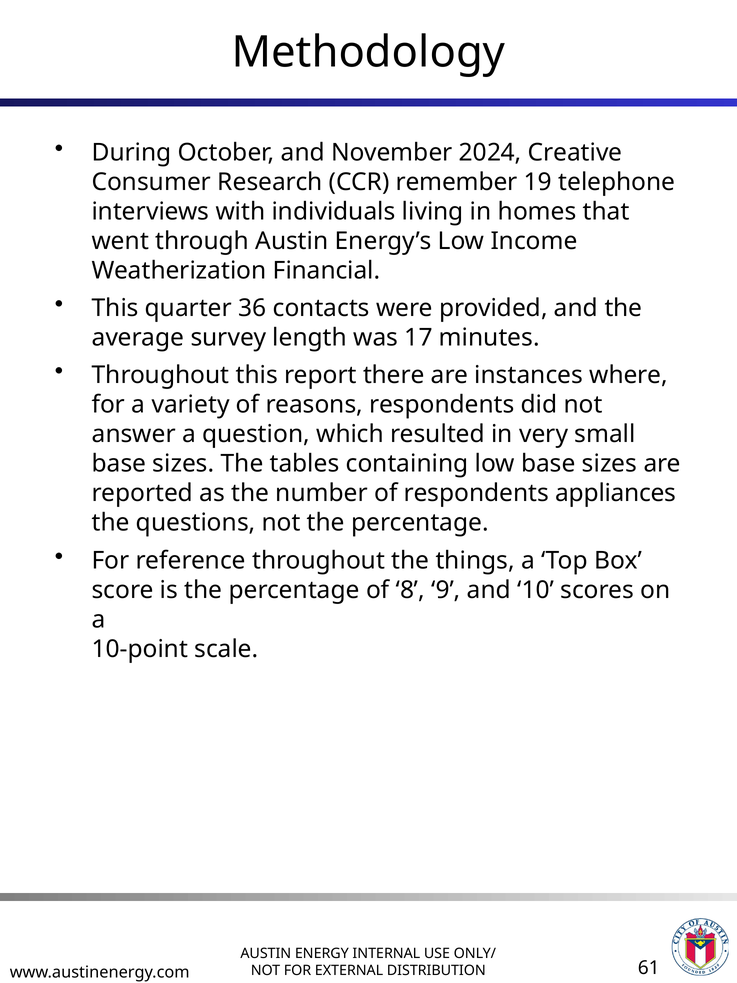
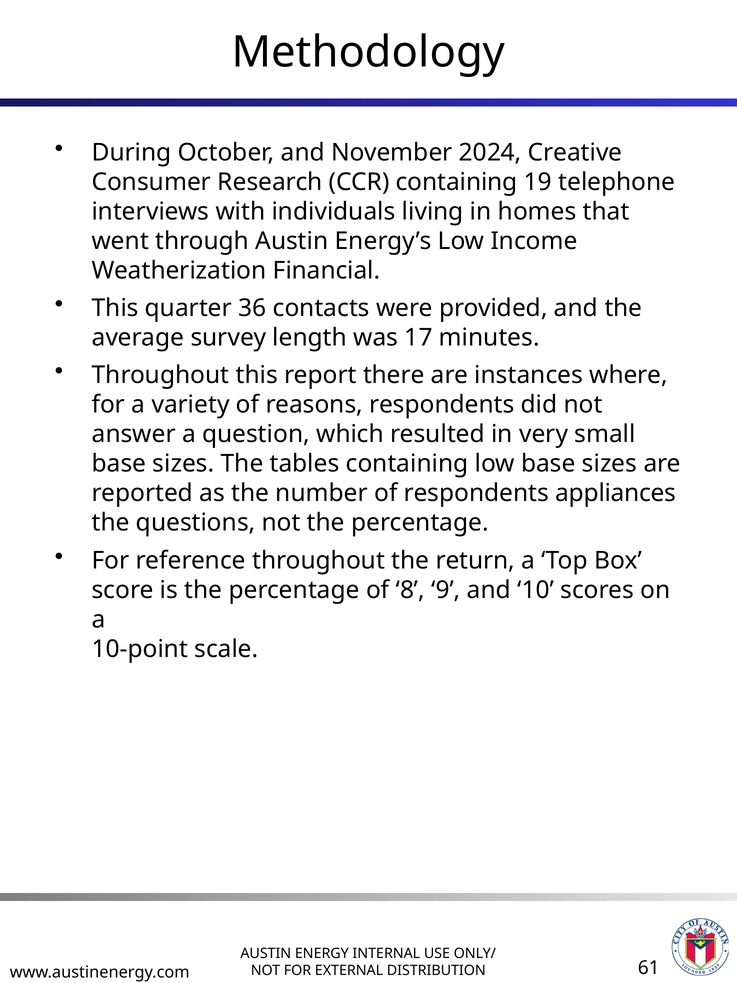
CCR remember: remember -> containing (457, 182)
things: things -> return (475, 560)
